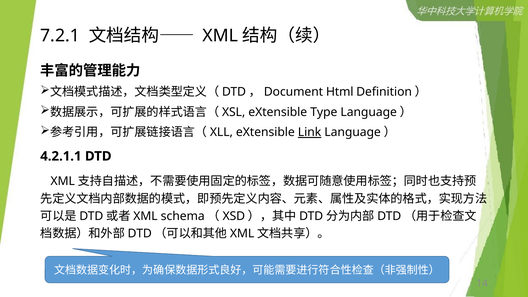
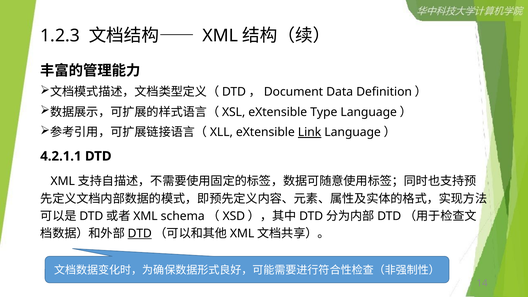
7.2.1: 7.2.1 -> 1.2.3 (60, 36)
Html: Html -> Data (340, 92)
DTD underline: none -> present (140, 234)
